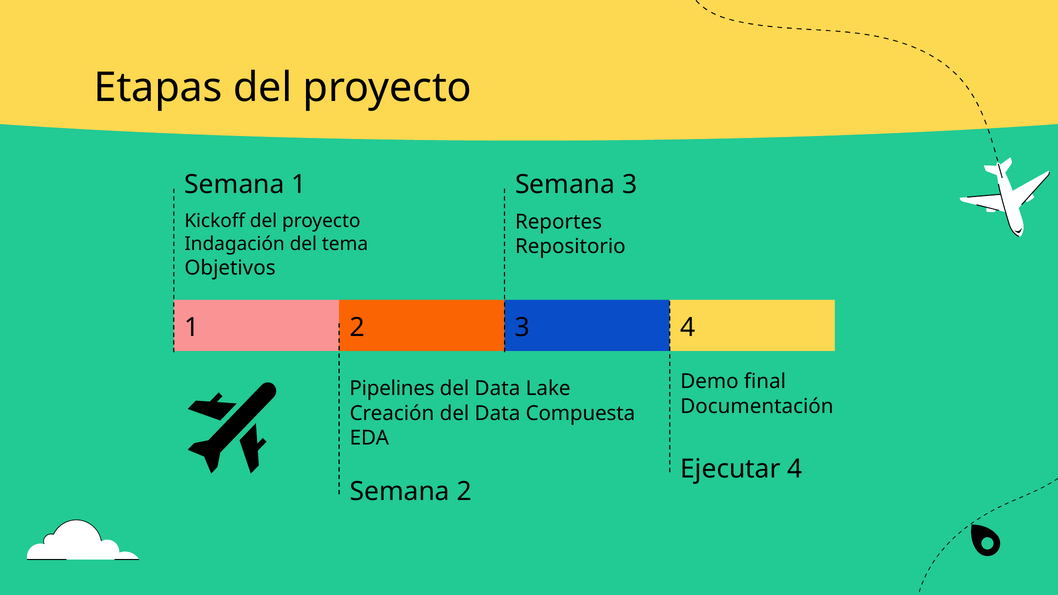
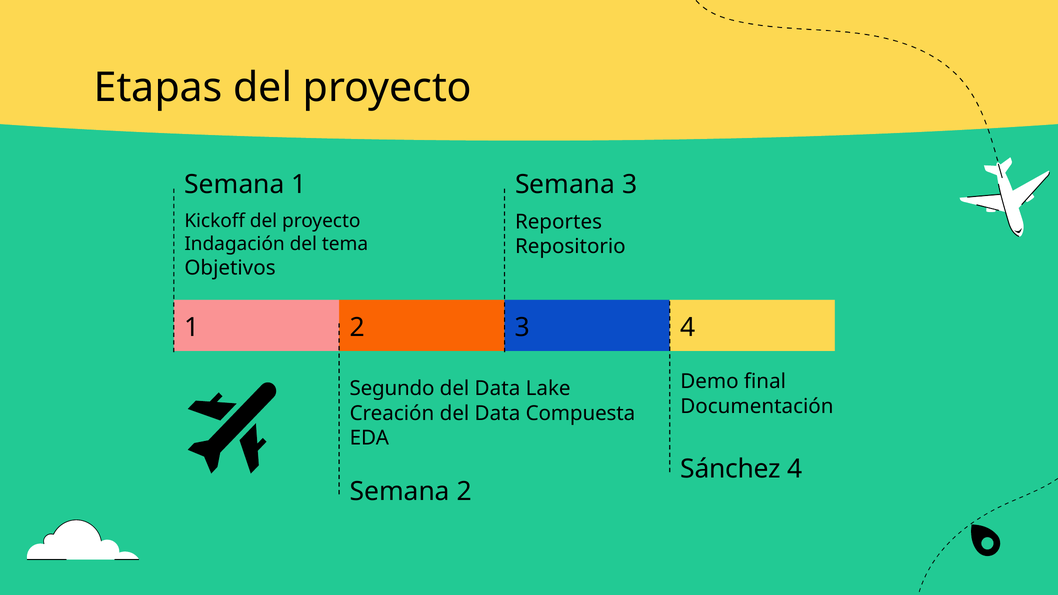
Pipelines: Pipelines -> Segundo (392, 389)
Ejecutar: Ejecutar -> Sánchez (731, 469)
